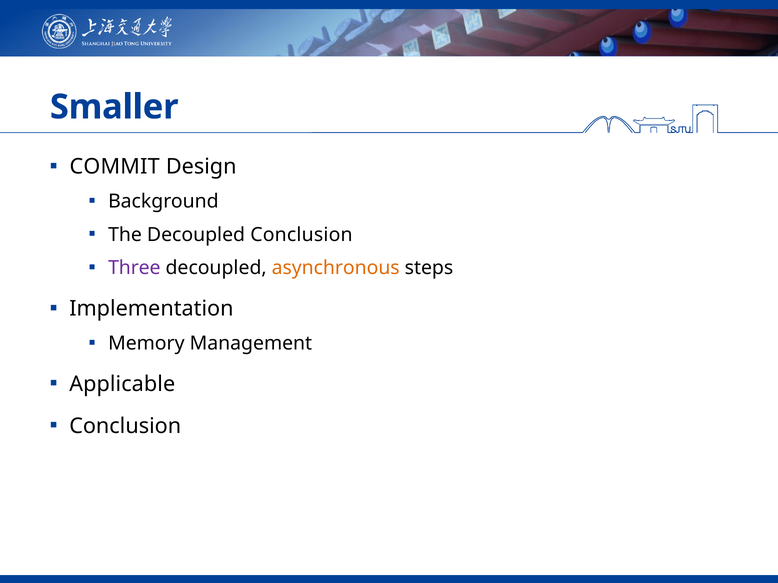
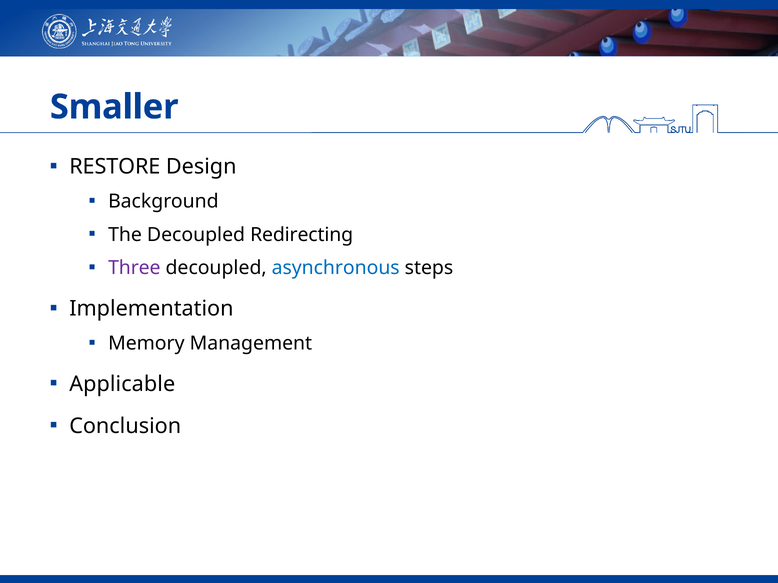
COMMIT: COMMIT -> RESTORE (115, 167)
Decoupled Conclusion: Conclusion -> Redirecting (302, 235)
asynchronous colour: orange -> blue (336, 268)
